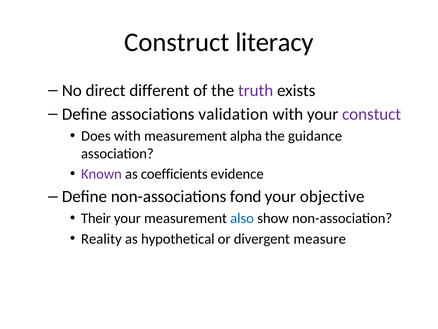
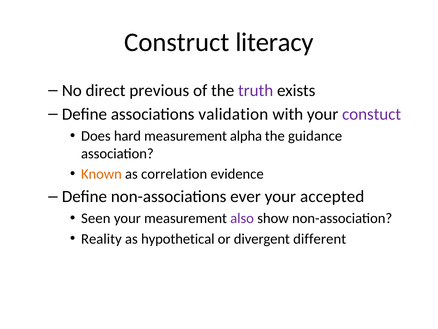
different: different -> previous (159, 90)
Does with: with -> hard (127, 136)
Known colour: purple -> orange (101, 174)
coefficients: coefficients -> correlation (174, 174)
fond: fond -> ever (246, 196)
objective: objective -> accepted (332, 196)
Their: Their -> Seen (96, 218)
also colour: blue -> purple (242, 218)
measure: measure -> different (320, 239)
